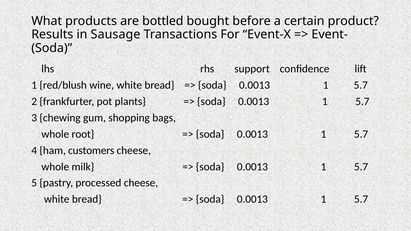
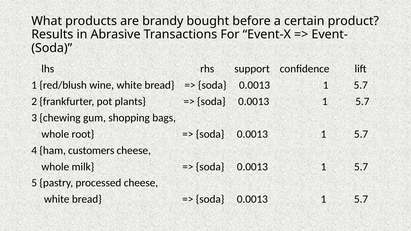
bottled: bottled -> brandy (163, 21)
Sausage: Sausage -> Abrasive (116, 35)
